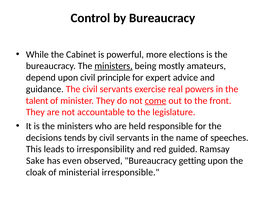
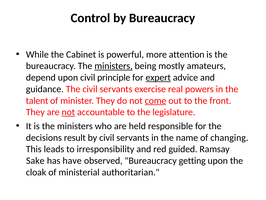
elections: elections -> attention (187, 54)
expert underline: none -> present (158, 77)
not underline: none -> present (68, 112)
tends: tends -> result (75, 137)
speeches: speeches -> changing (229, 137)
even: even -> have (72, 160)
irresponsible: irresponsible -> authoritarian (131, 172)
